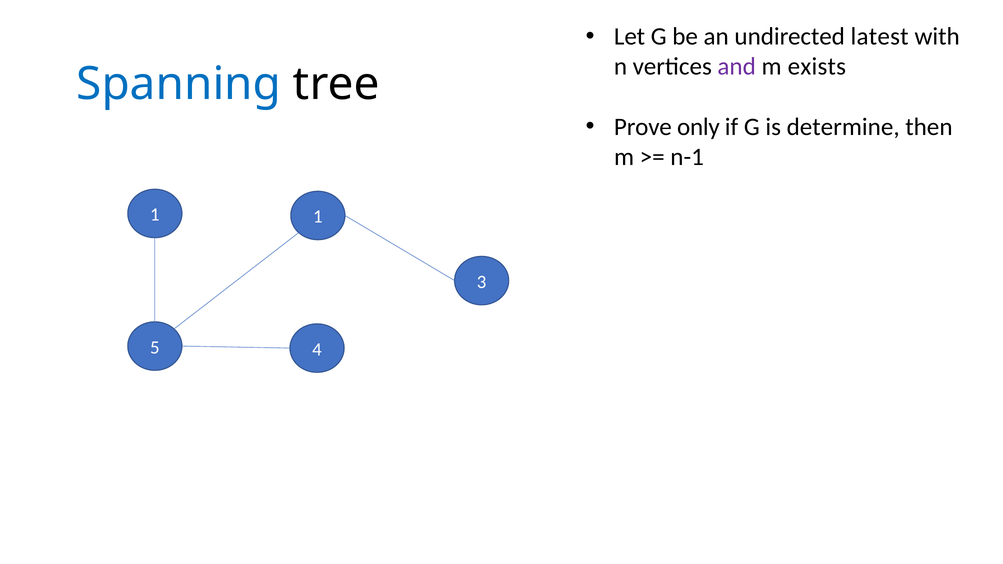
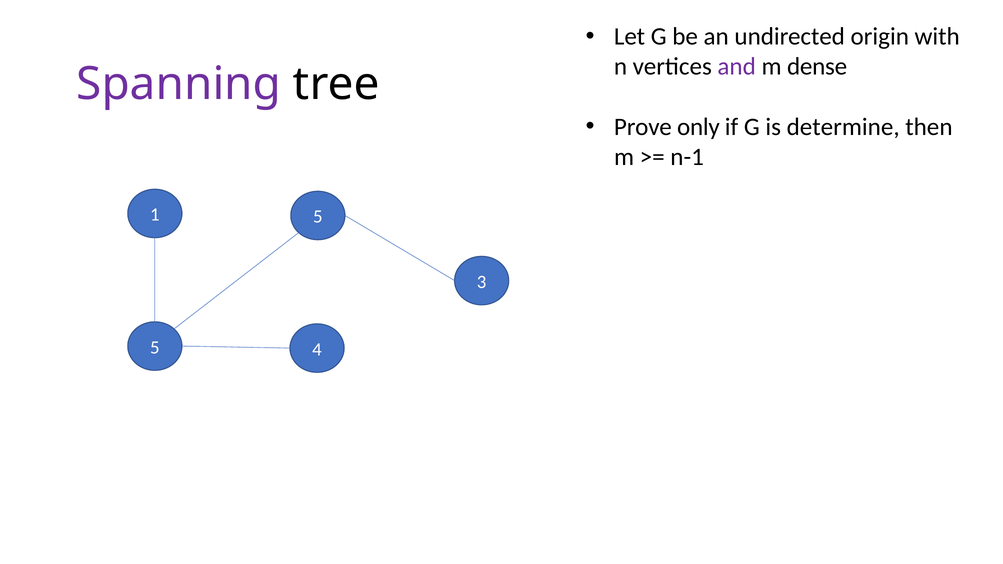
latest: latest -> origin (880, 37)
exists: exists -> dense (817, 67)
Spanning colour: blue -> purple (179, 84)
1 1: 1 -> 5 (318, 217)
